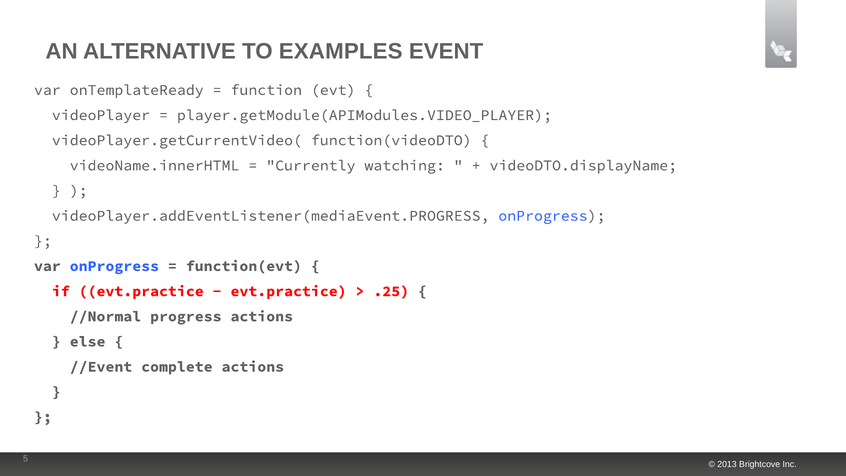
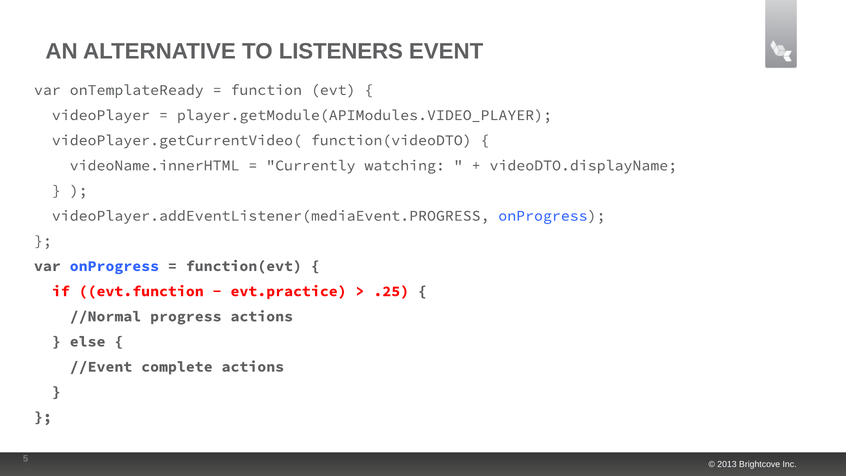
EXAMPLES: EXAMPLES -> LISTENERS (341, 52)
if evt.practice: evt.practice -> evt.function (141, 291)
